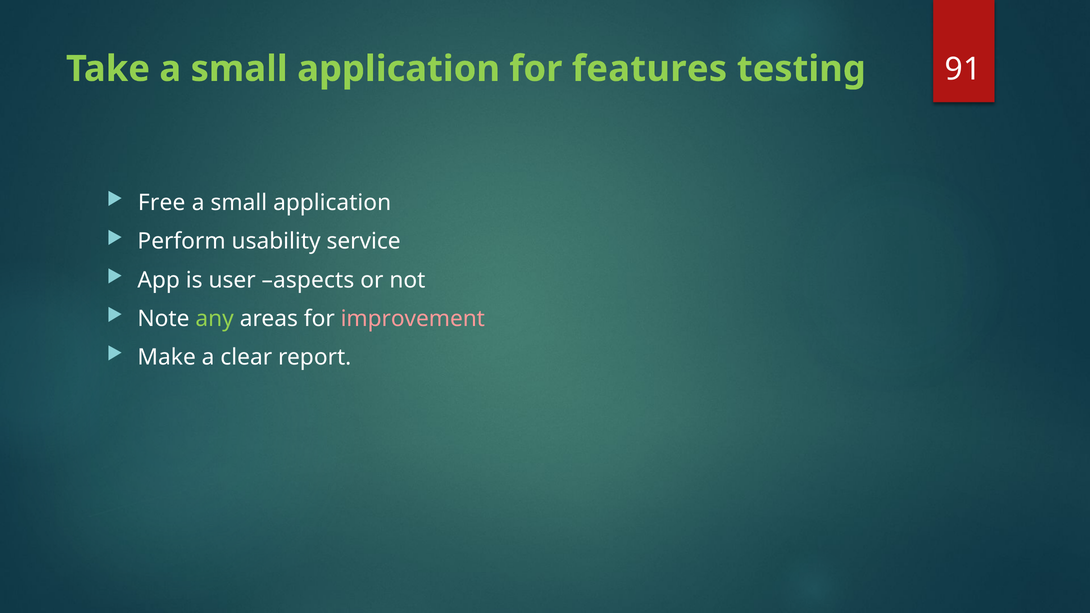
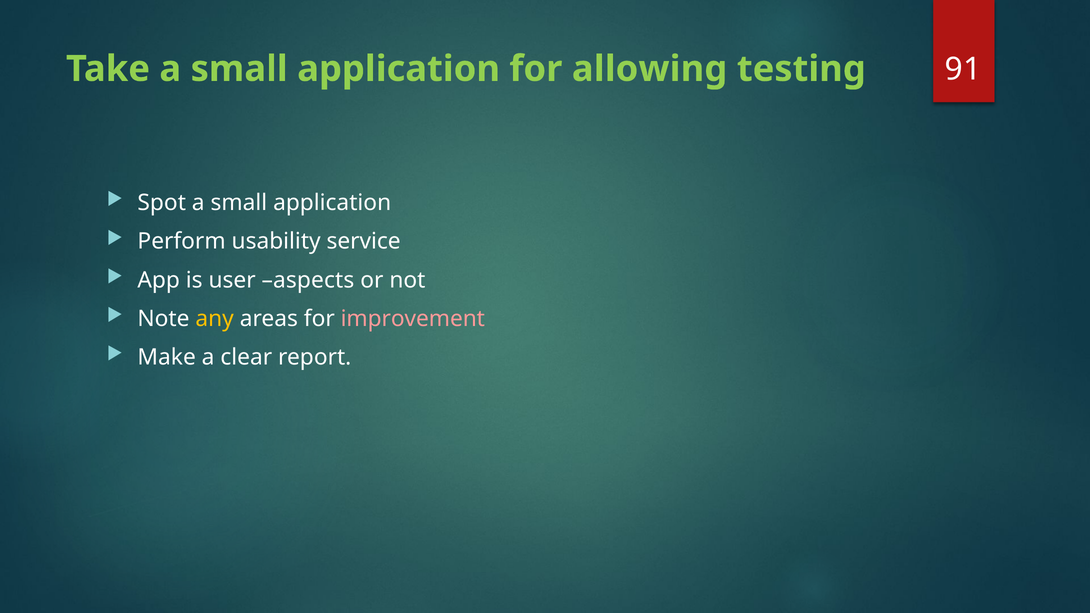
features: features -> allowing (650, 69)
Free: Free -> Spot (162, 203)
any colour: light green -> yellow (215, 319)
